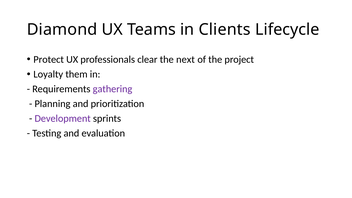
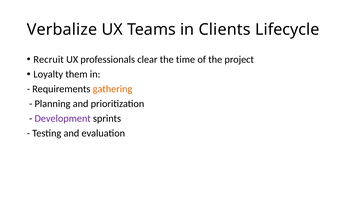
Diamond: Diamond -> Verbalize (62, 30)
Protect: Protect -> Recruit (49, 60)
next: next -> time (186, 60)
gathering colour: purple -> orange (113, 89)
